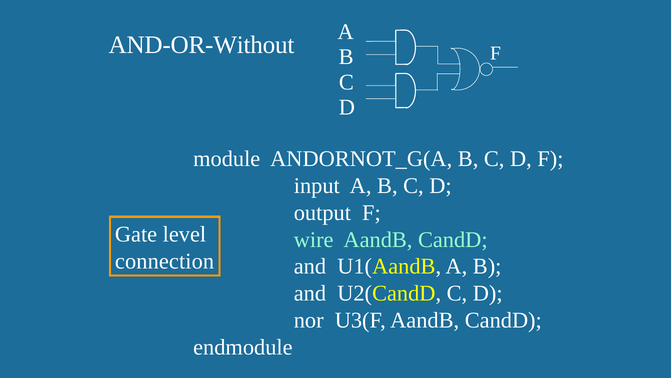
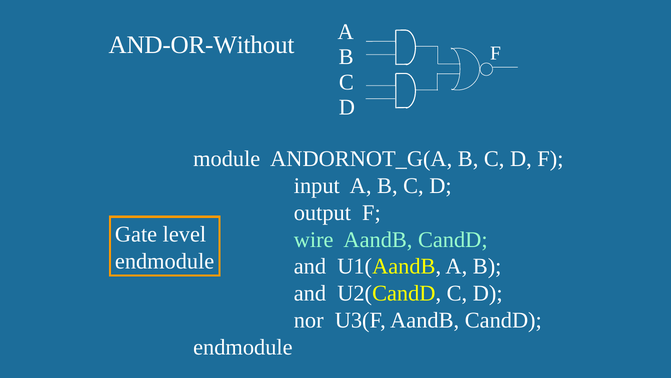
connection: connection -> endmodule (165, 261)
